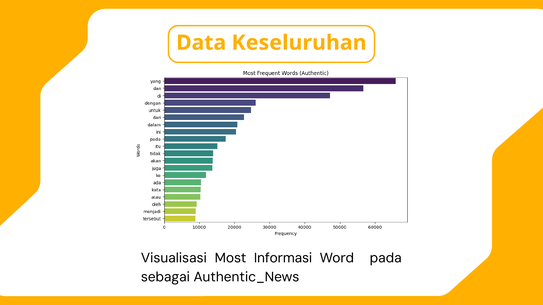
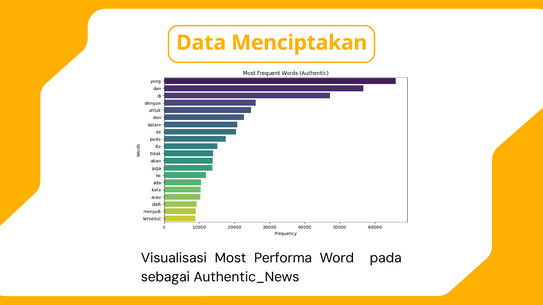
Keseluruhan: Keseluruhan -> Menciptakan (299, 43)
Informasi: Informasi -> Performa (283, 258)
